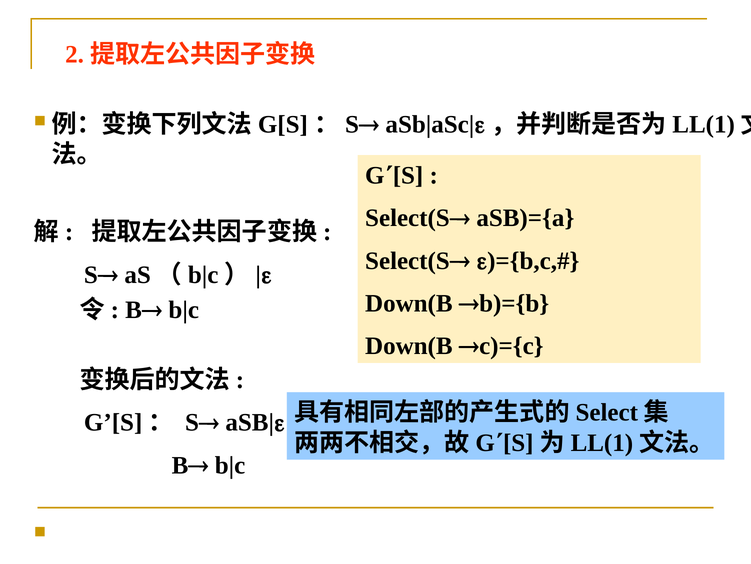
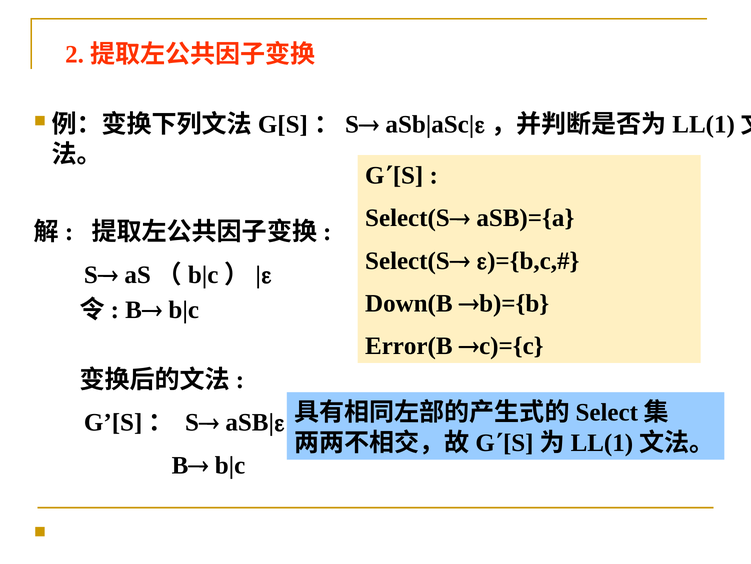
Down(B: Down(B -> Error(B (409, 346)
